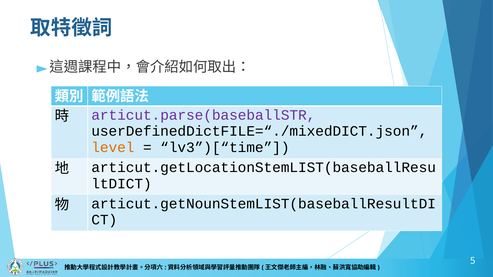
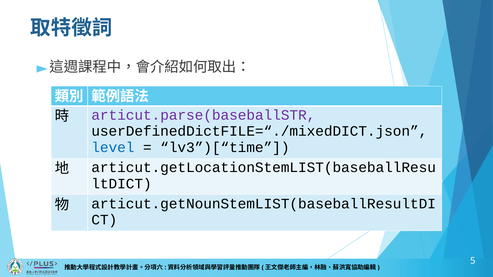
level colour: orange -> blue (113, 148)
